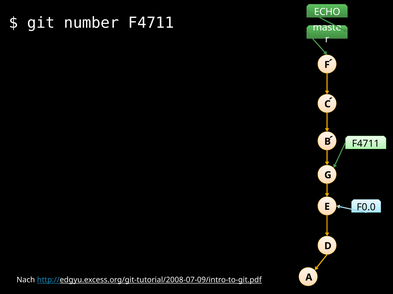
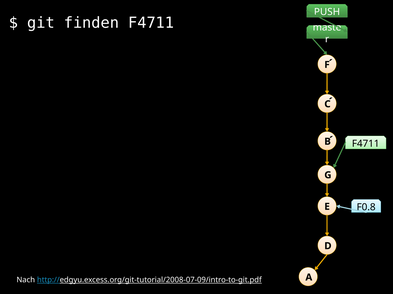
ECHO: ECHO -> PUSH (327, 12)
number: number -> finden (91, 23)
F0.0: F0.0 -> F0.8 (366, 208)
